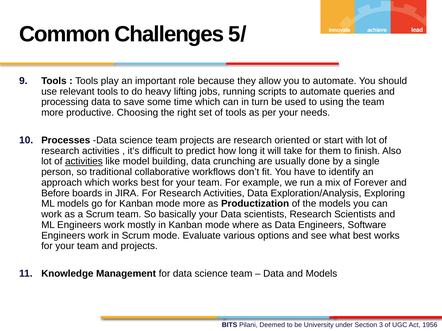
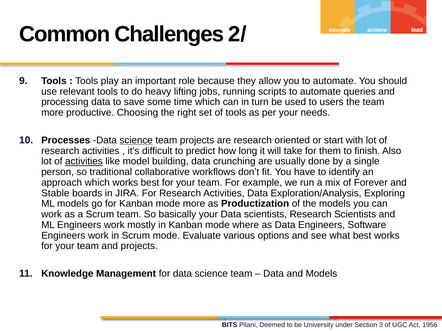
5/: 5/ -> 2/ (237, 34)
using: using -> users (332, 102)
science underline: none -> present (136, 140)
Before: Before -> Stable (55, 193)
